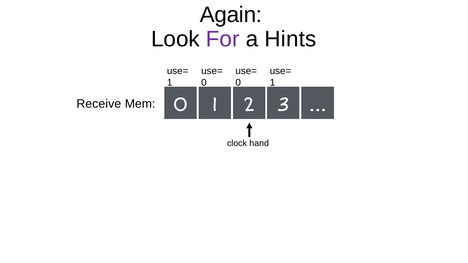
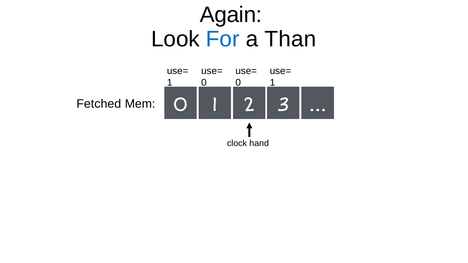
For colour: purple -> blue (223, 39)
Hints: Hints -> Than (290, 39)
Receive: Receive -> Fetched (99, 104)
